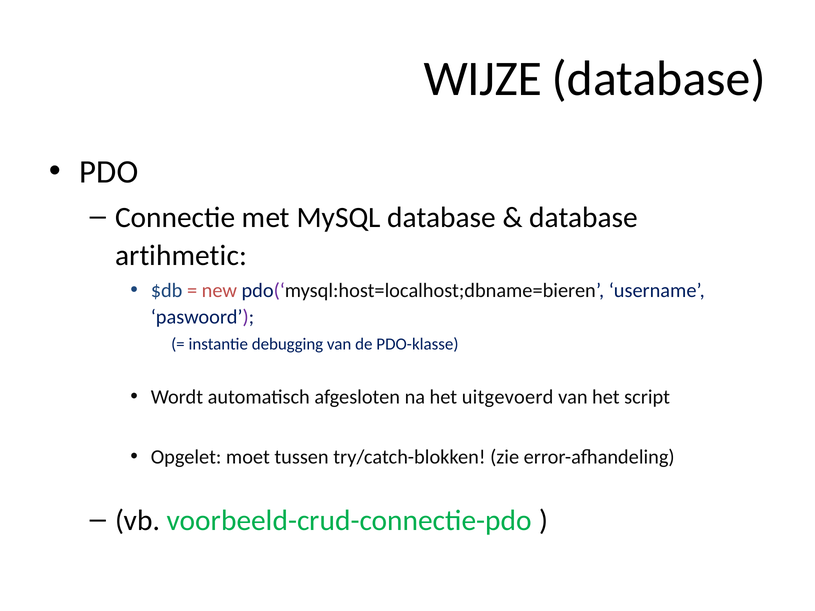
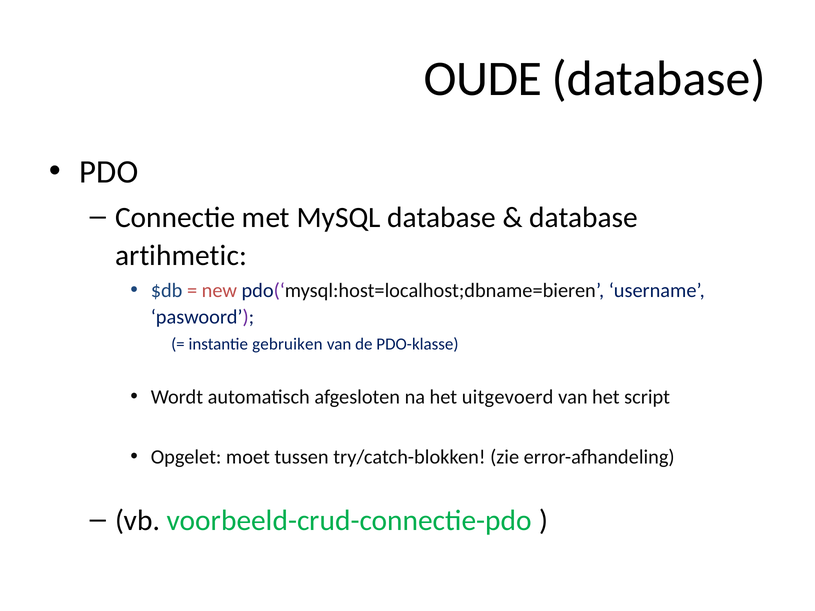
WIJZE: WIJZE -> OUDE (483, 79)
debugging: debugging -> gebruiken (287, 344)
